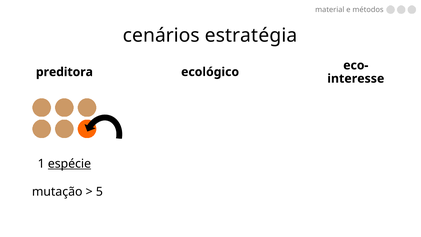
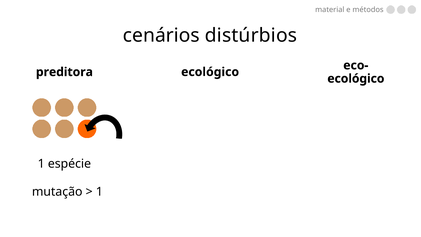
estratégia: estratégia -> distúrbios (251, 35)
interesse: interesse -> ecológico (356, 79)
espécie underline: present -> none (69, 164)
5: 5 -> 1 (99, 192)
